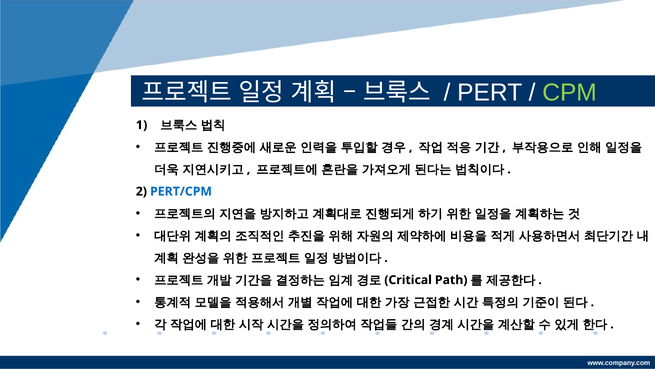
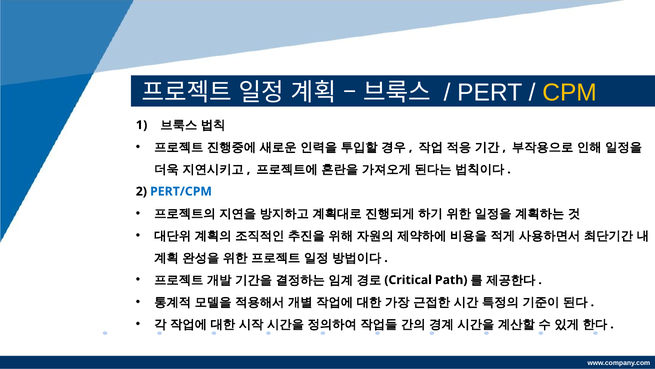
CPM colour: light green -> yellow (570, 93)
